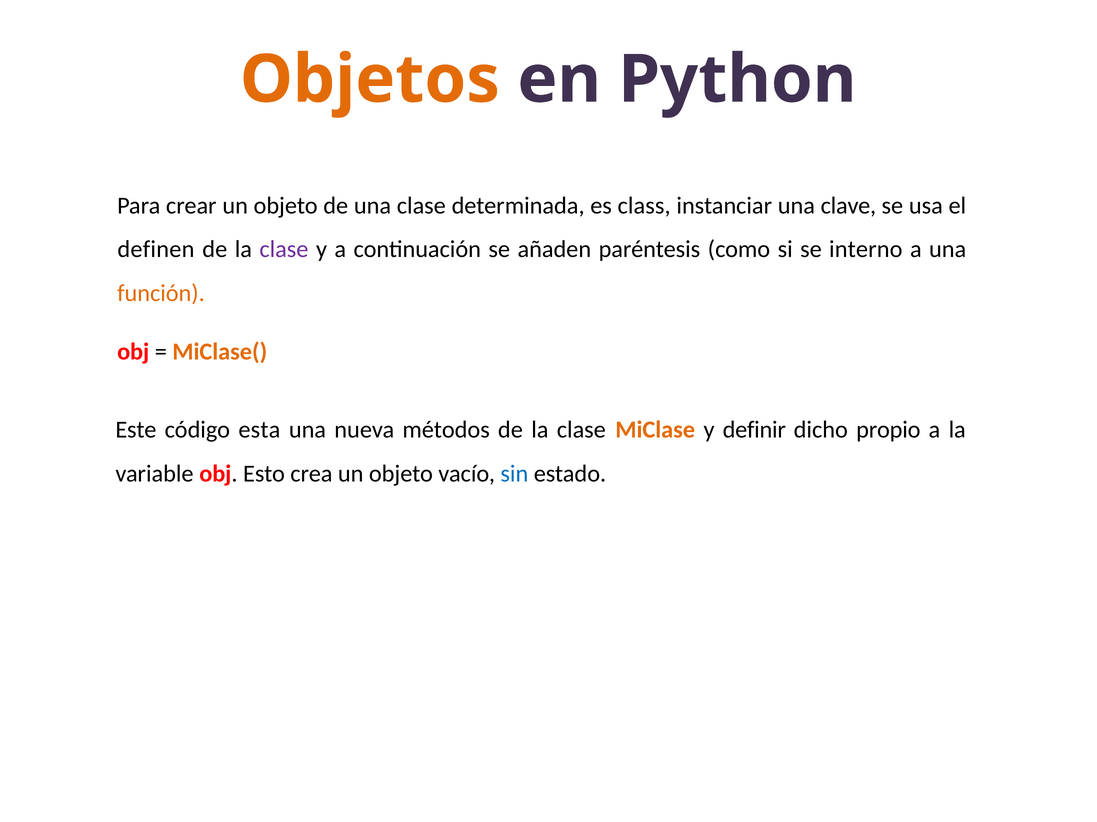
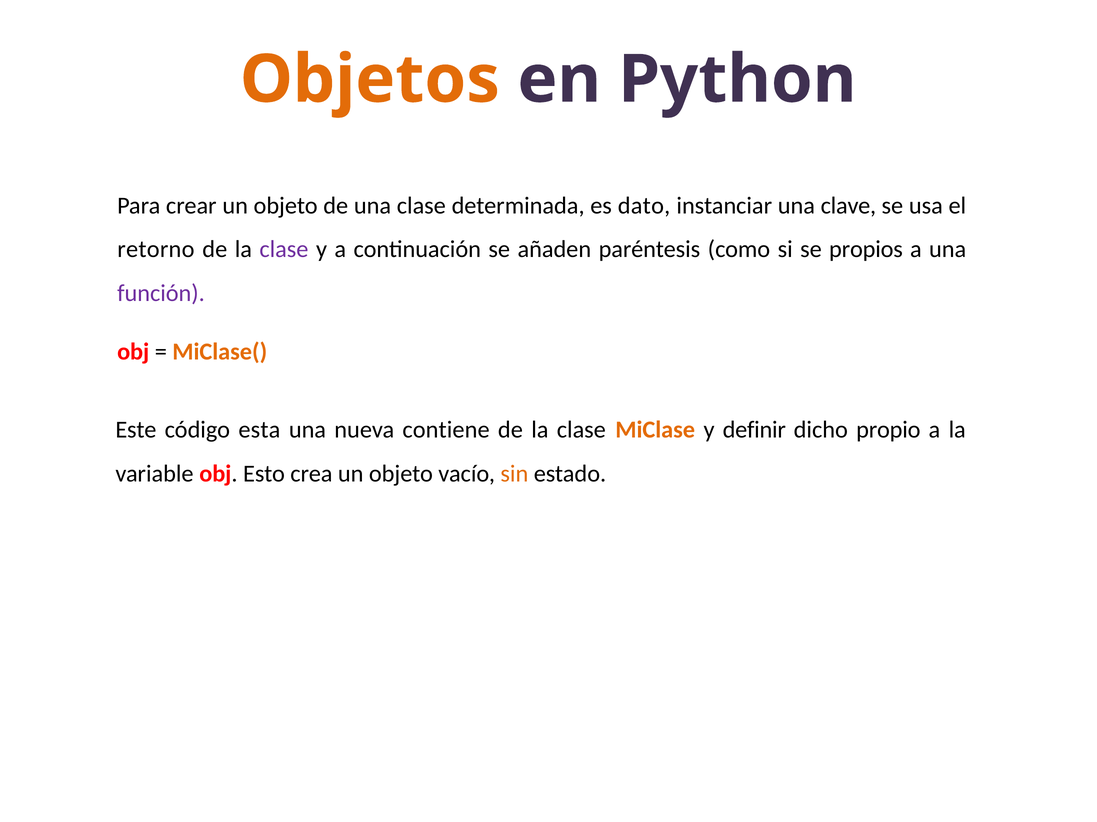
class: class -> dato (644, 206)
definen: definen -> retorno (156, 250)
interno: interno -> propios (866, 250)
función colour: orange -> purple (161, 293)
métodos: métodos -> contiene (446, 430)
sin colour: blue -> orange (514, 474)
